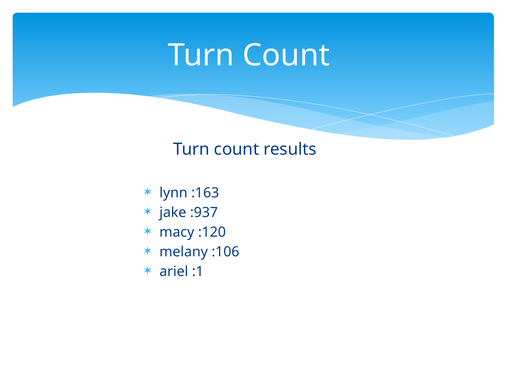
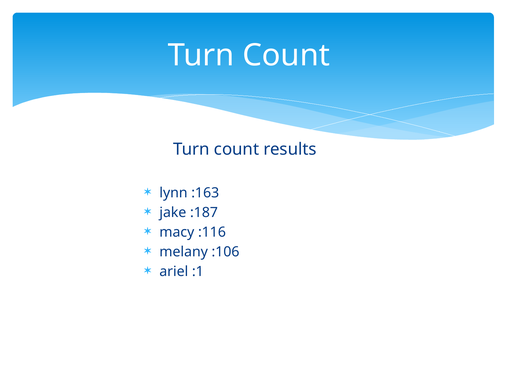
:937: :937 -> :187 (204, 213)
:120: :120 -> :116 (212, 233)
